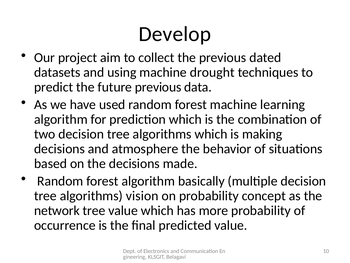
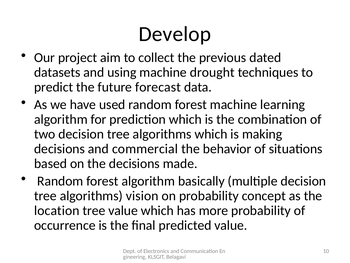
future previous: previous -> forecast (158, 87)
atmosphere: atmosphere -> commercial (145, 149)
network: network -> location (57, 210)
